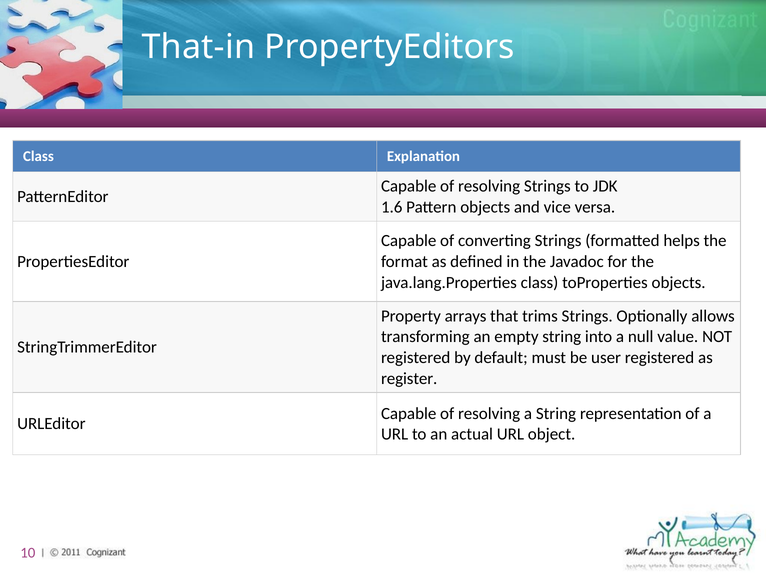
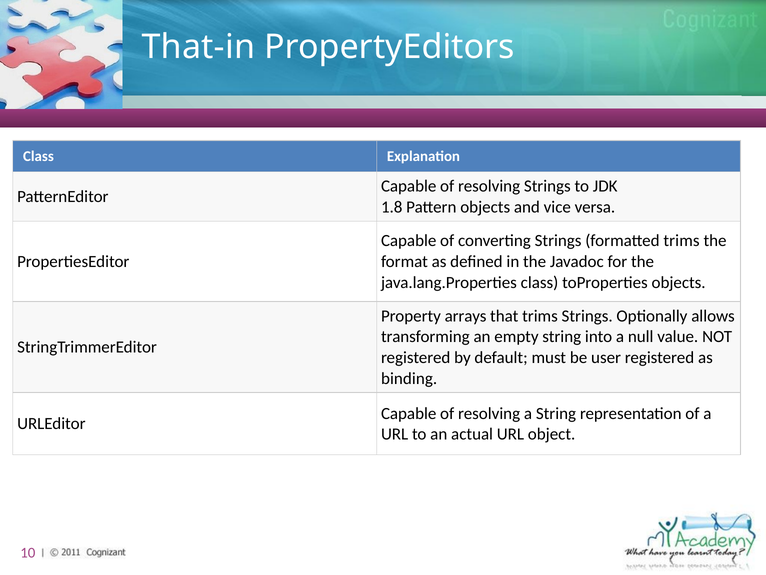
1.6: 1.6 -> 1.8 (392, 207)
formatted helps: helps -> trims (682, 241)
register: register -> binding (409, 378)
